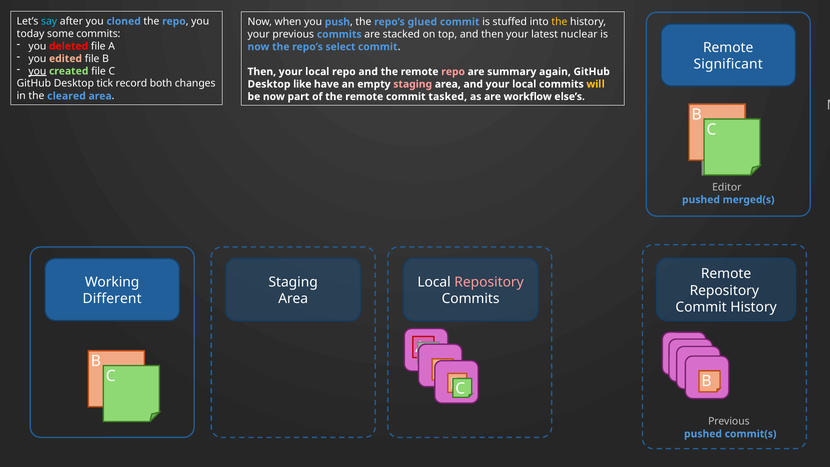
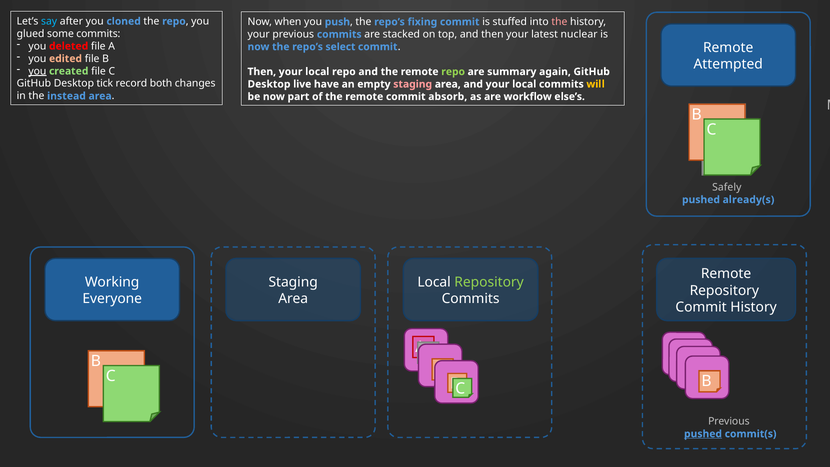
glued: glued -> fixing (422, 22)
the colour: yellow -> pink (559, 22)
today: today -> glued (31, 34)
Significant: Significant -> Attempted (728, 64)
repo colour: pink -> light green (453, 72)
like: like -> live (302, 84)
cleared: cleared -> instead (66, 96)
tasked: tasked -> absorb (448, 97)
Editor: Editor -> Safely (727, 187)
merged(s: merged(s -> already(s (748, 200)
Repository colour: pink -> light green (489, 282)
Different: Different -> Everyone (112, 299)
pushed underline: none -> present (703, 434)
